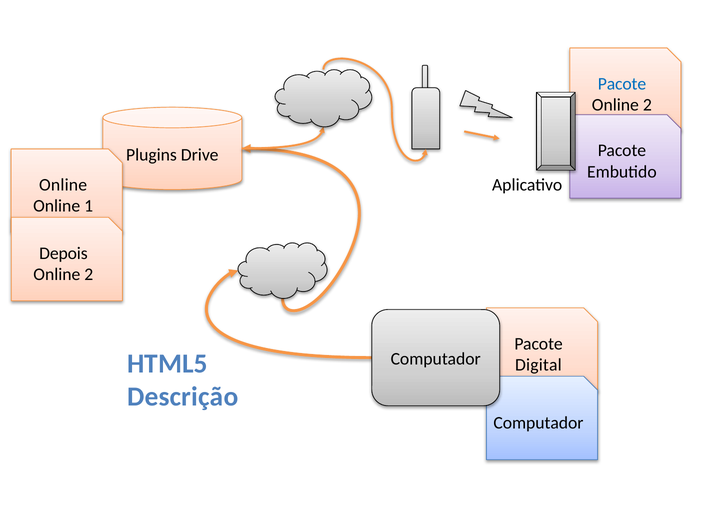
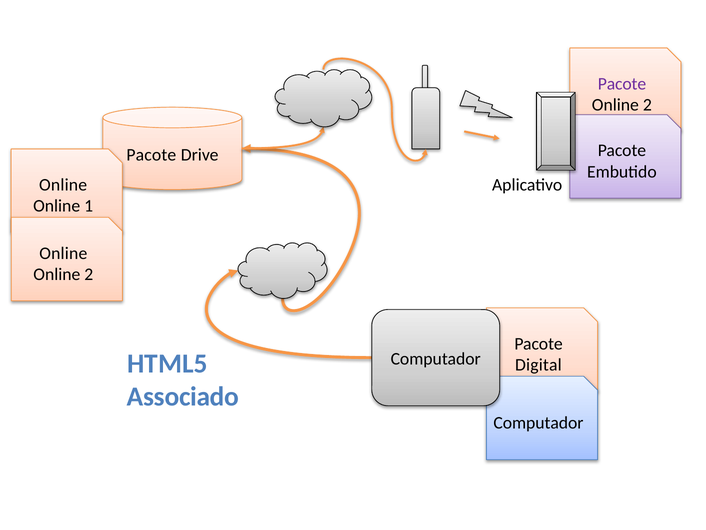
Pacote colour: blue -> purple (622, 84)
Plugins: Plugins -> Pacote (151, 155)
Depois: Depois -> Online (63, 253)
Descrição: Descrição -> Associado (183, 396)
